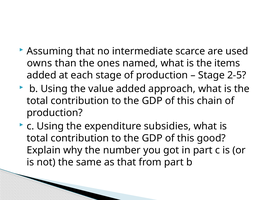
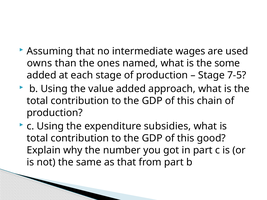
scarce: scarce -> wages (190, 51)
items: items -> some (227, 63)
2-5: 2-5 -> 7-5 (237, 75)
